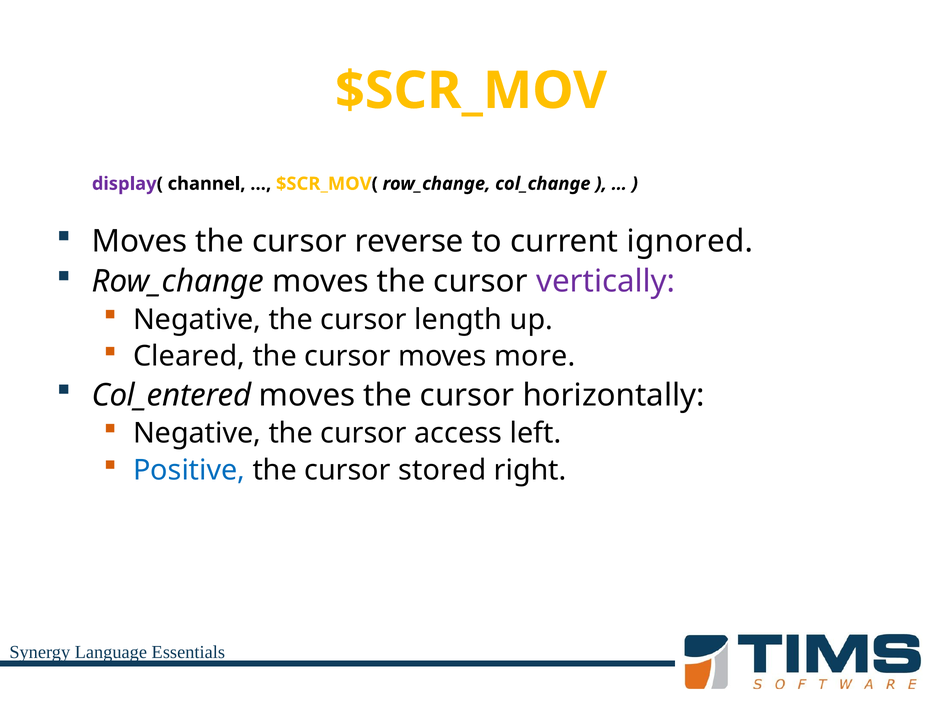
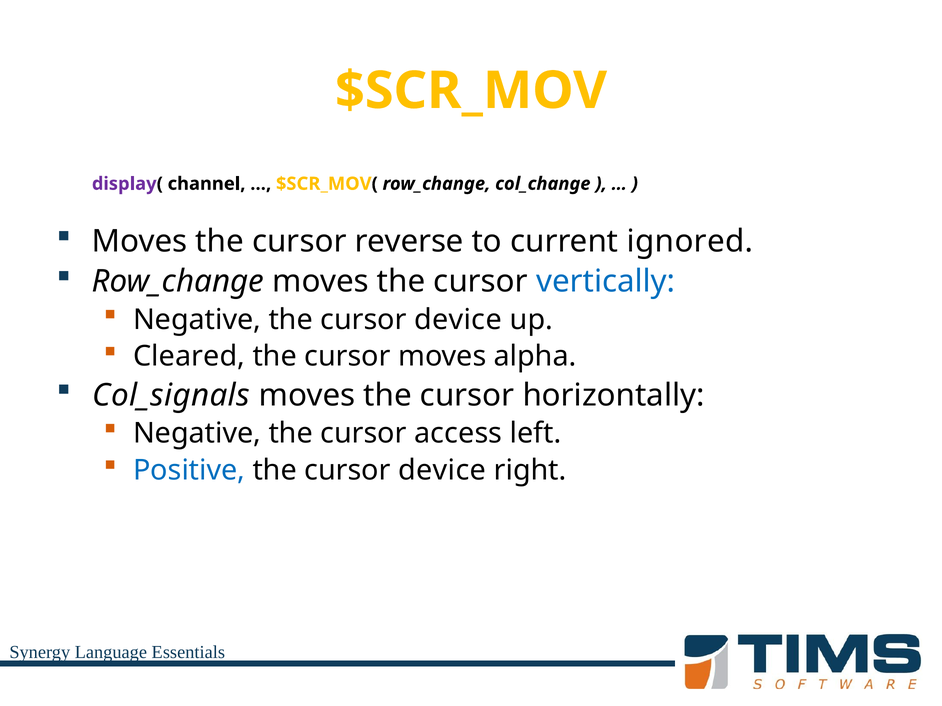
vertically colour: purple -> blue (606, 282)
Negative the cursor length: length -> device (458, 320)
more: more -> alpha (535, 357)
Col_entered: Col_entered -> Col_signals (171, 395)
stored: stored -> device (442, 471)
